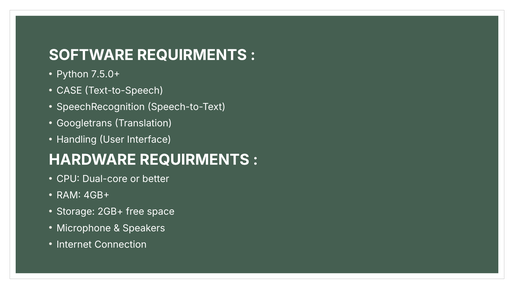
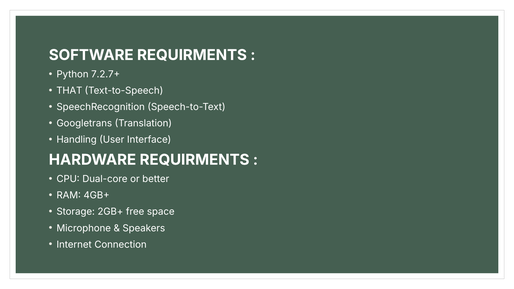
7.5.0+: 7.5.0+ -> 7.2.7+ (106, 74)
CASE: CASE -> THAT (69, 91)
